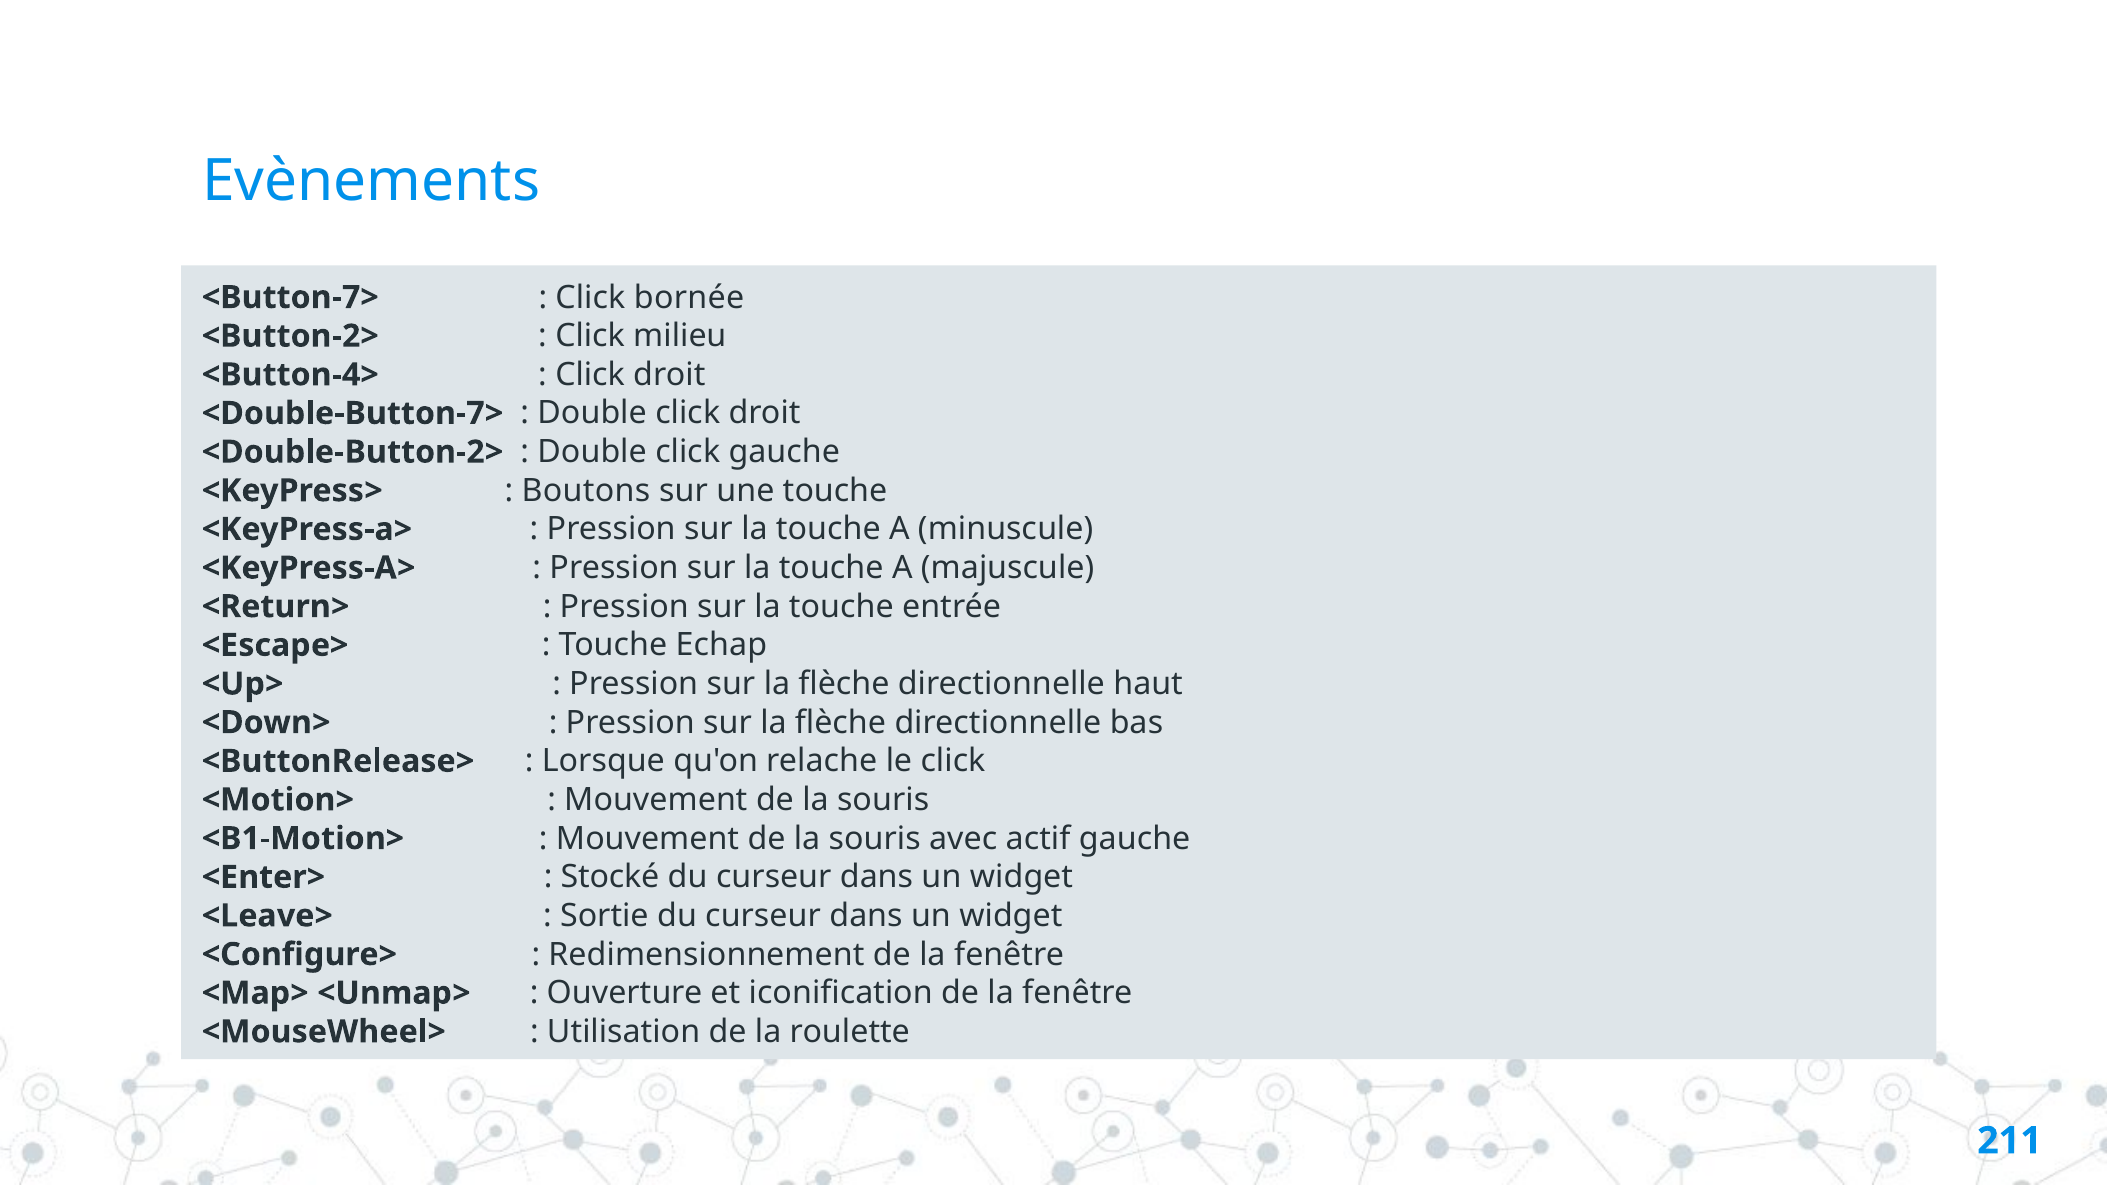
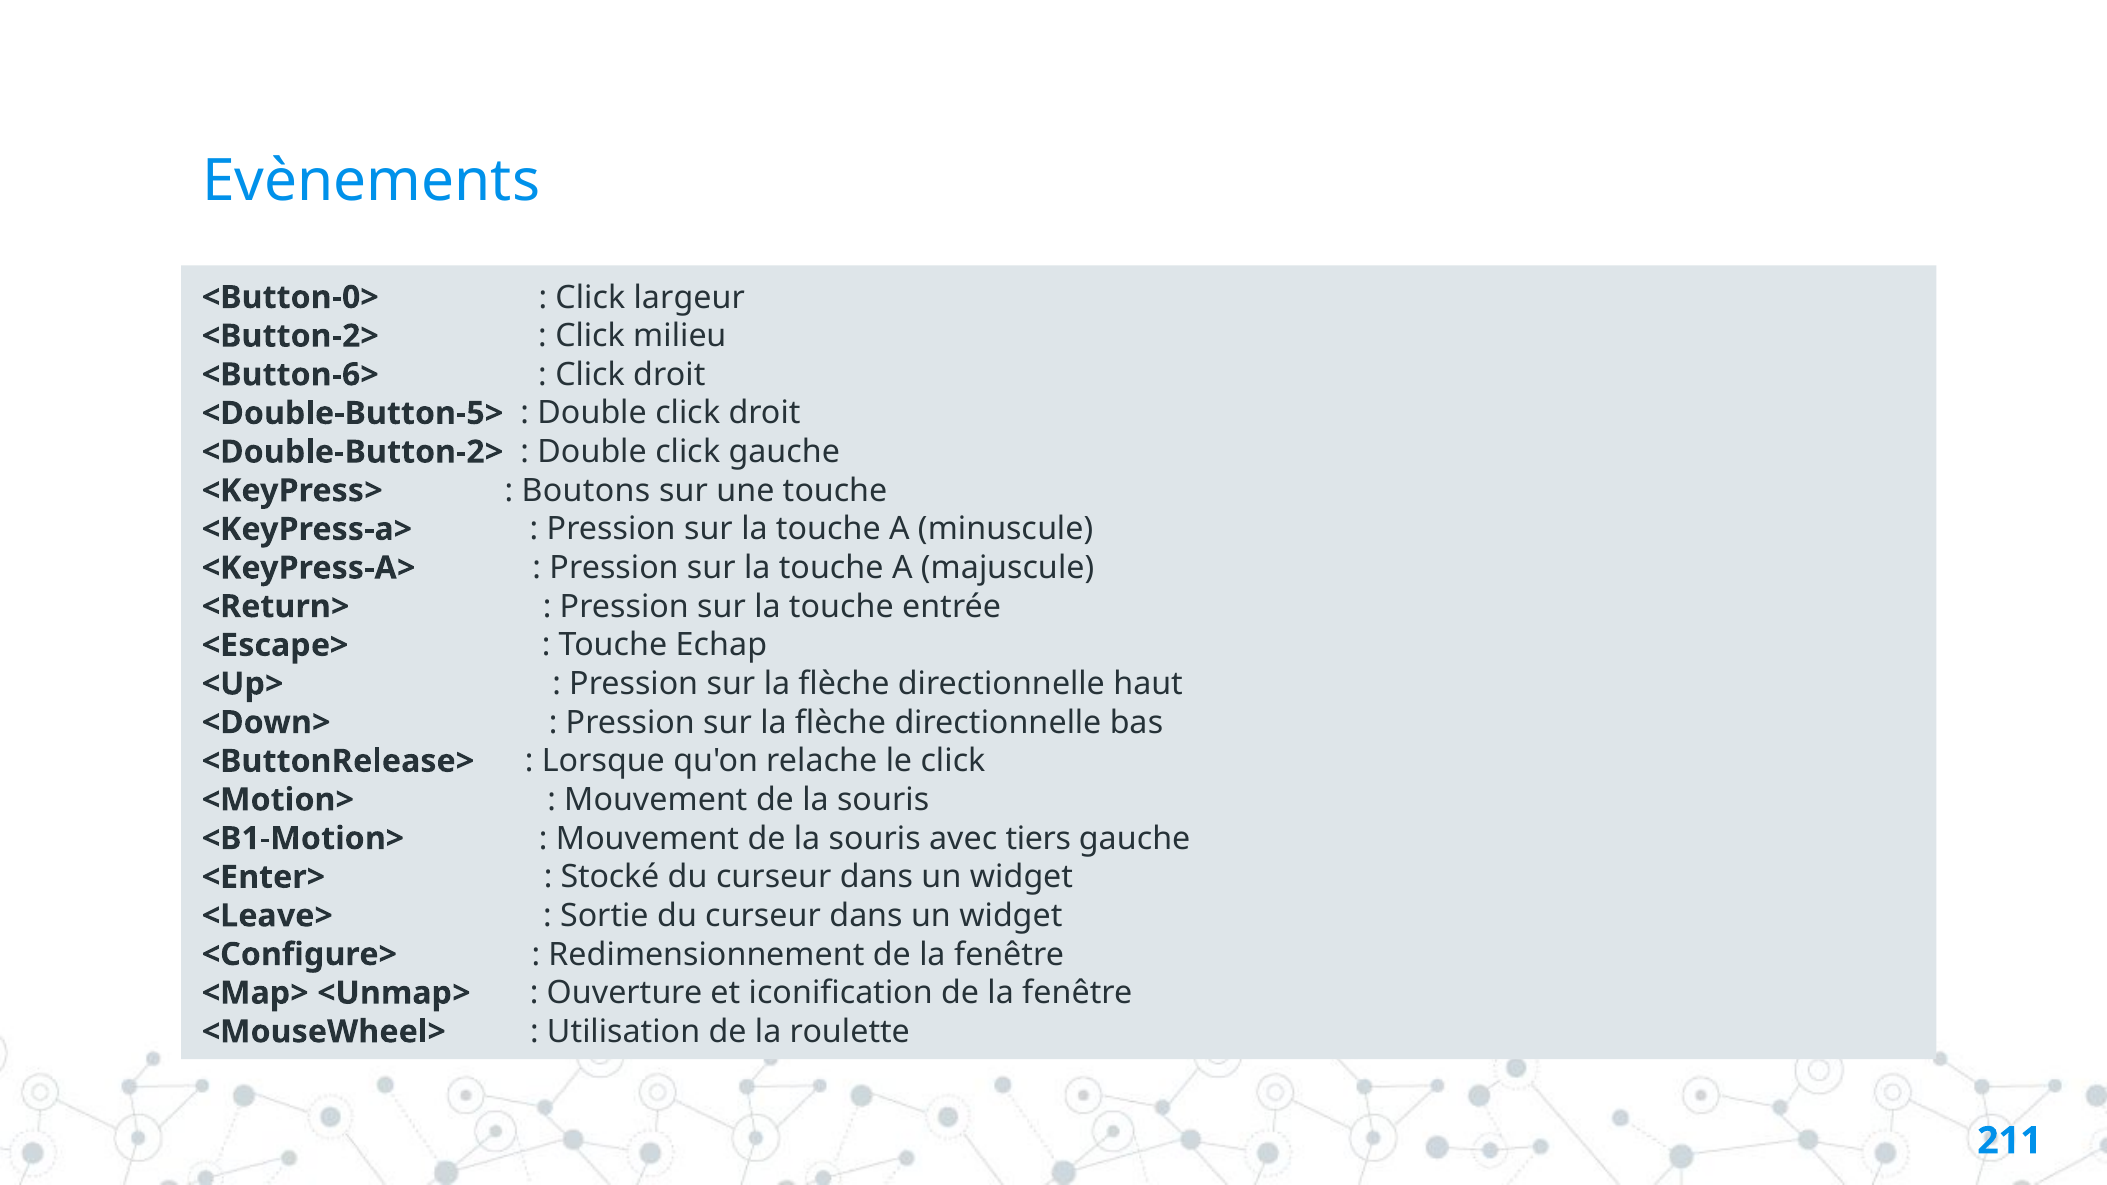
<Button-7>: <Button-7> -> <Button-0> (290, 297)
bornée: bornée -> largeur (689, 297)
<Button-4>: <Button-4> -> <Button-6> (290, 375)
<Double-Button-7>: <Double-Button-7> -> <Double-Button-5> (353, 413)
actif: actif -> tiers (1038, 839)
